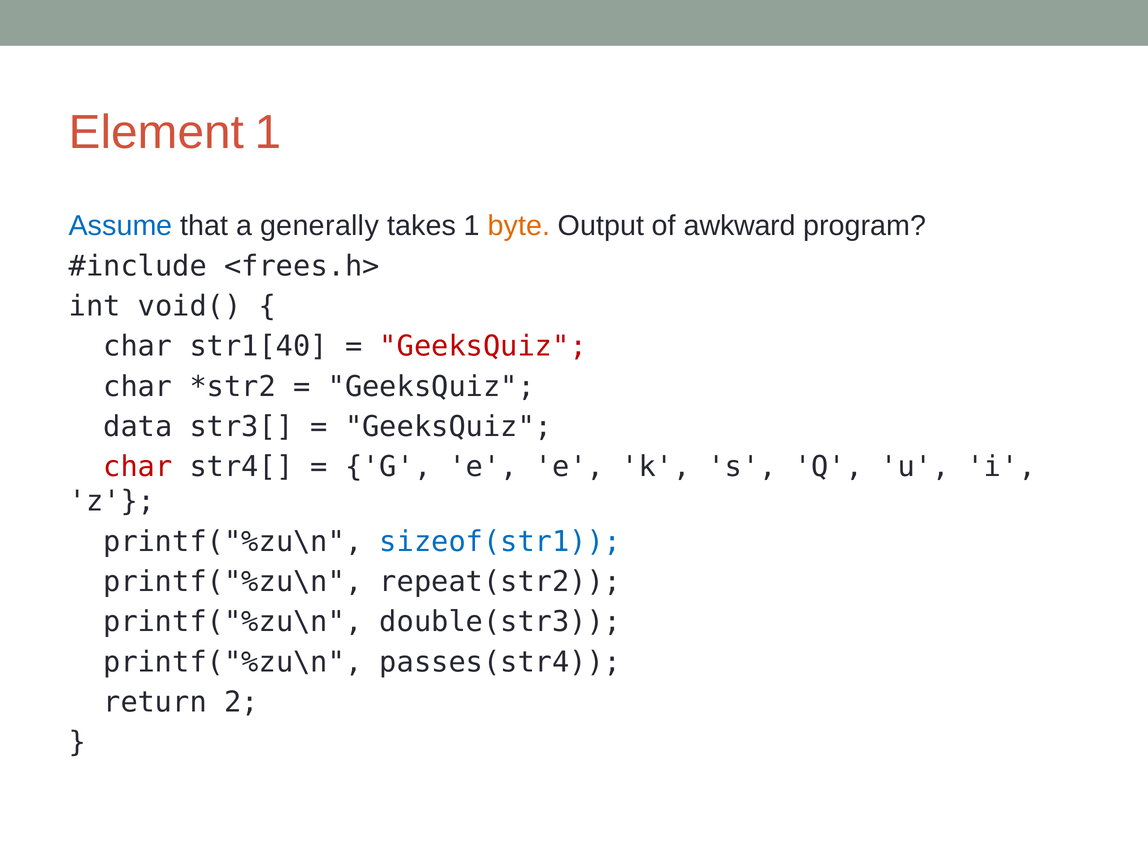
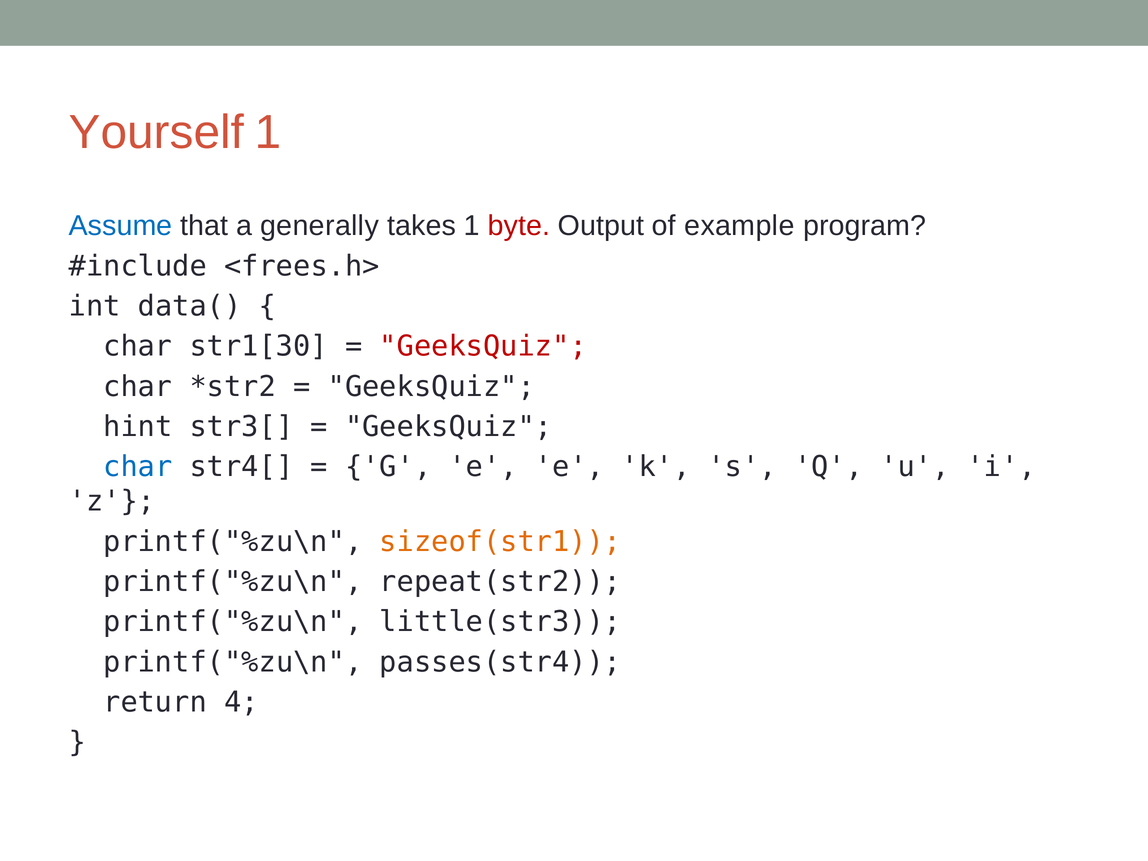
Element: Element -> Yourself (156, 132)
byte colour: orange -> red (519, 226)
awkward: awkward -> example (739, 226)
void(: void( -> data( (190, 306)
str1[40: str1[40 -> str1[30 (259, 346)
data: data -> hint (138, 427)
char colour: red -> blue (138, 467)
sizeof(str1 colour: blue -> orange (500, 542)
double(str3: double(str3 -> little(str3 (500, 622)
2: 2 -> 4 (241, 702)
